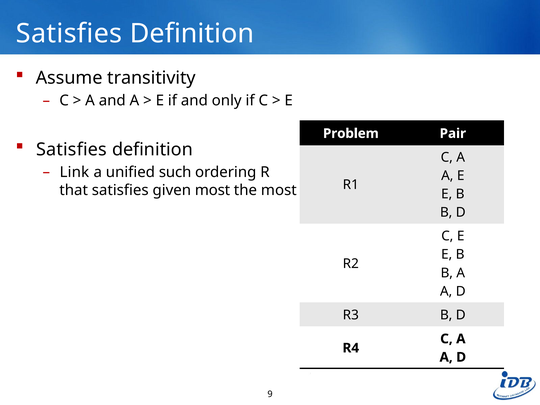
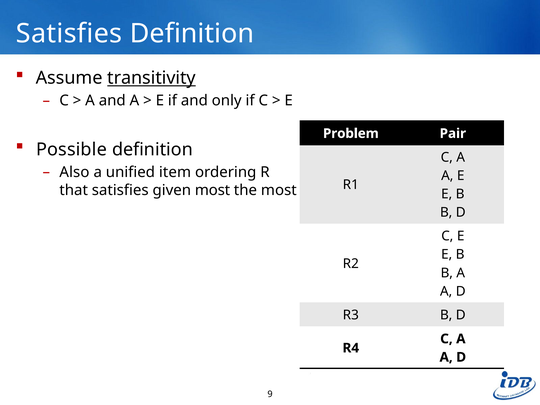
transitivity underline: none -> present (152, 78)
Satisfies: Satisfies -> Possible (71, 149)
Link: Link -> Also (74, 172)
such: such -> item (175, 172)
